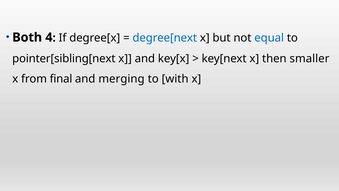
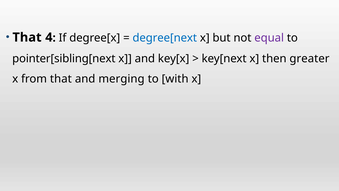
Both: Both -> That (27, 37)
equal colour: blue -> purple (269, 38)
smaller: smaller -> greater (310, 58)
from final: final -> that (61, 79)
